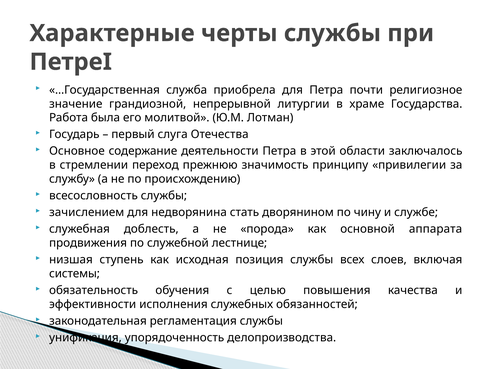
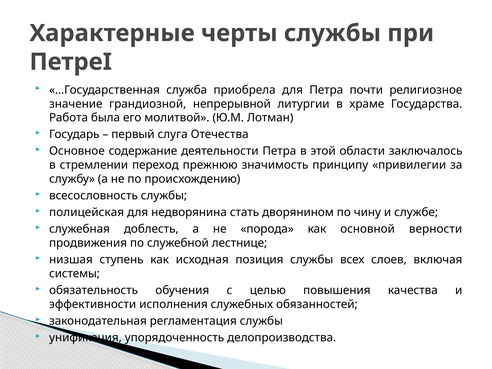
зачислением: зачислением -> полицейская (87, 212)
аппарата: аппарата -> верности (436, 229)
